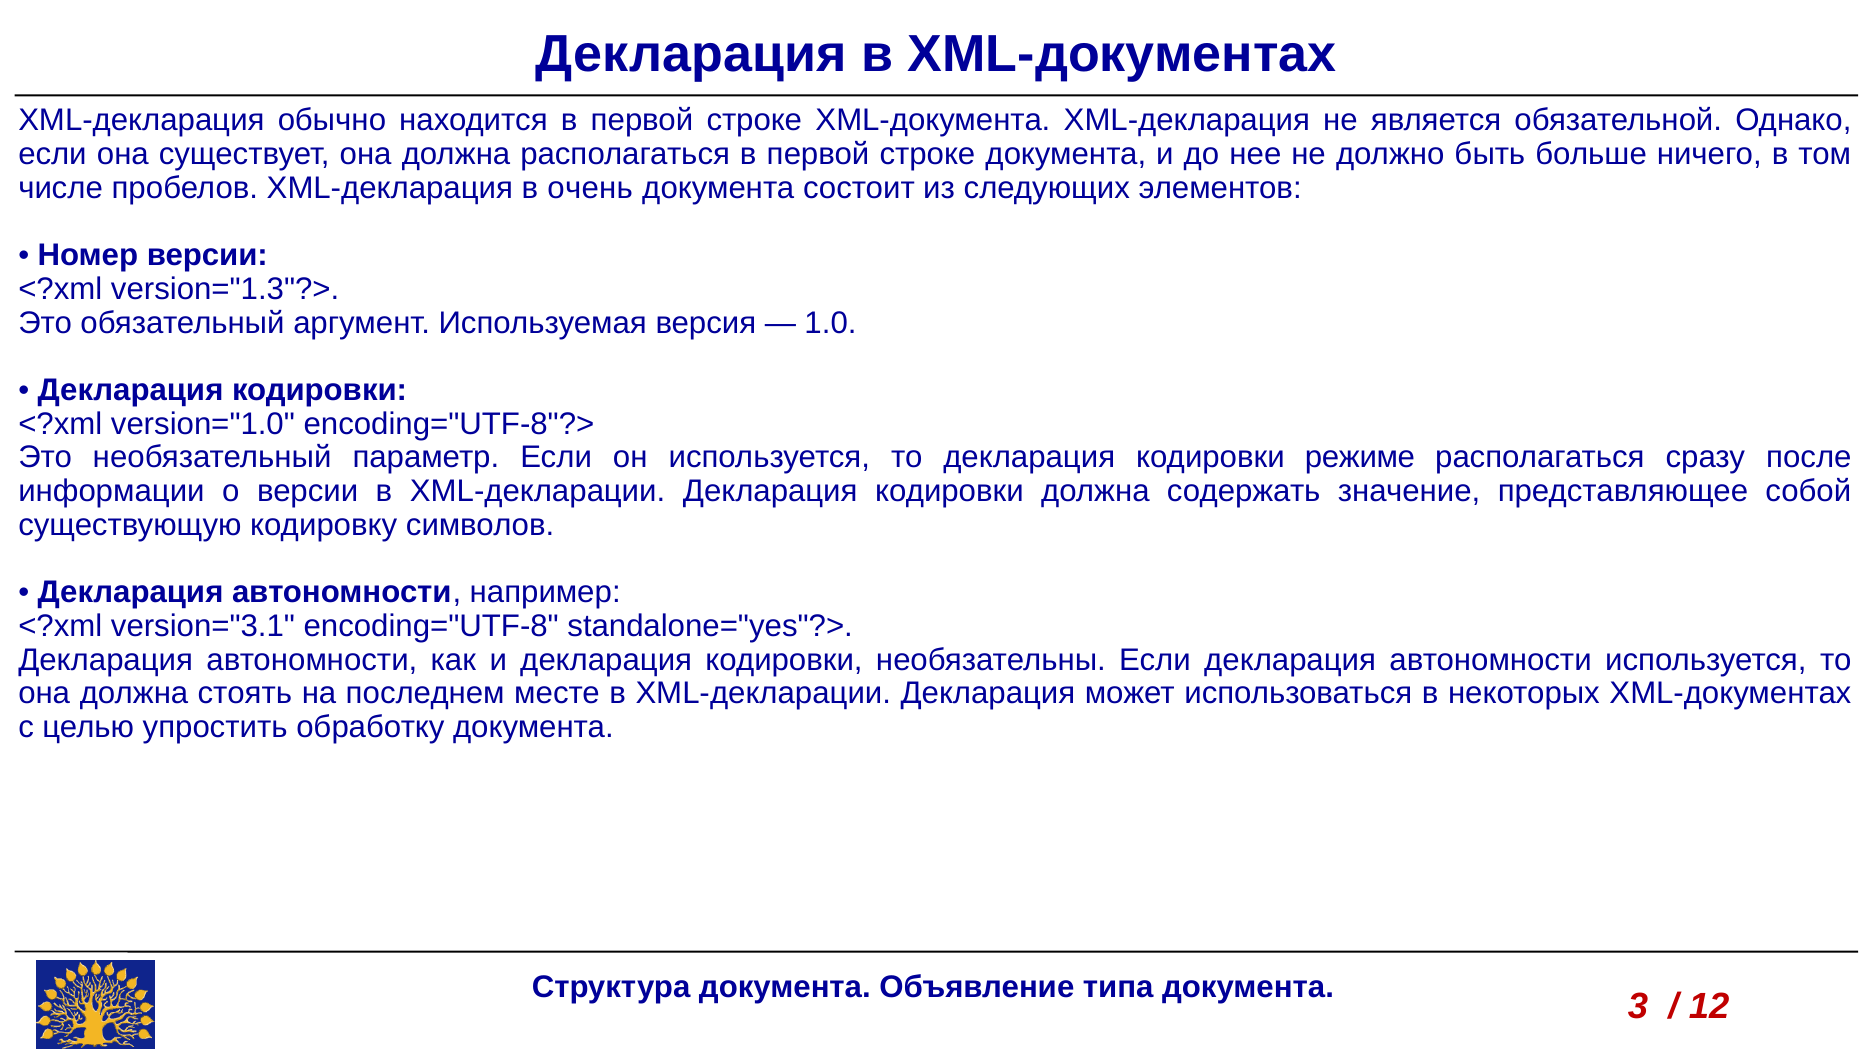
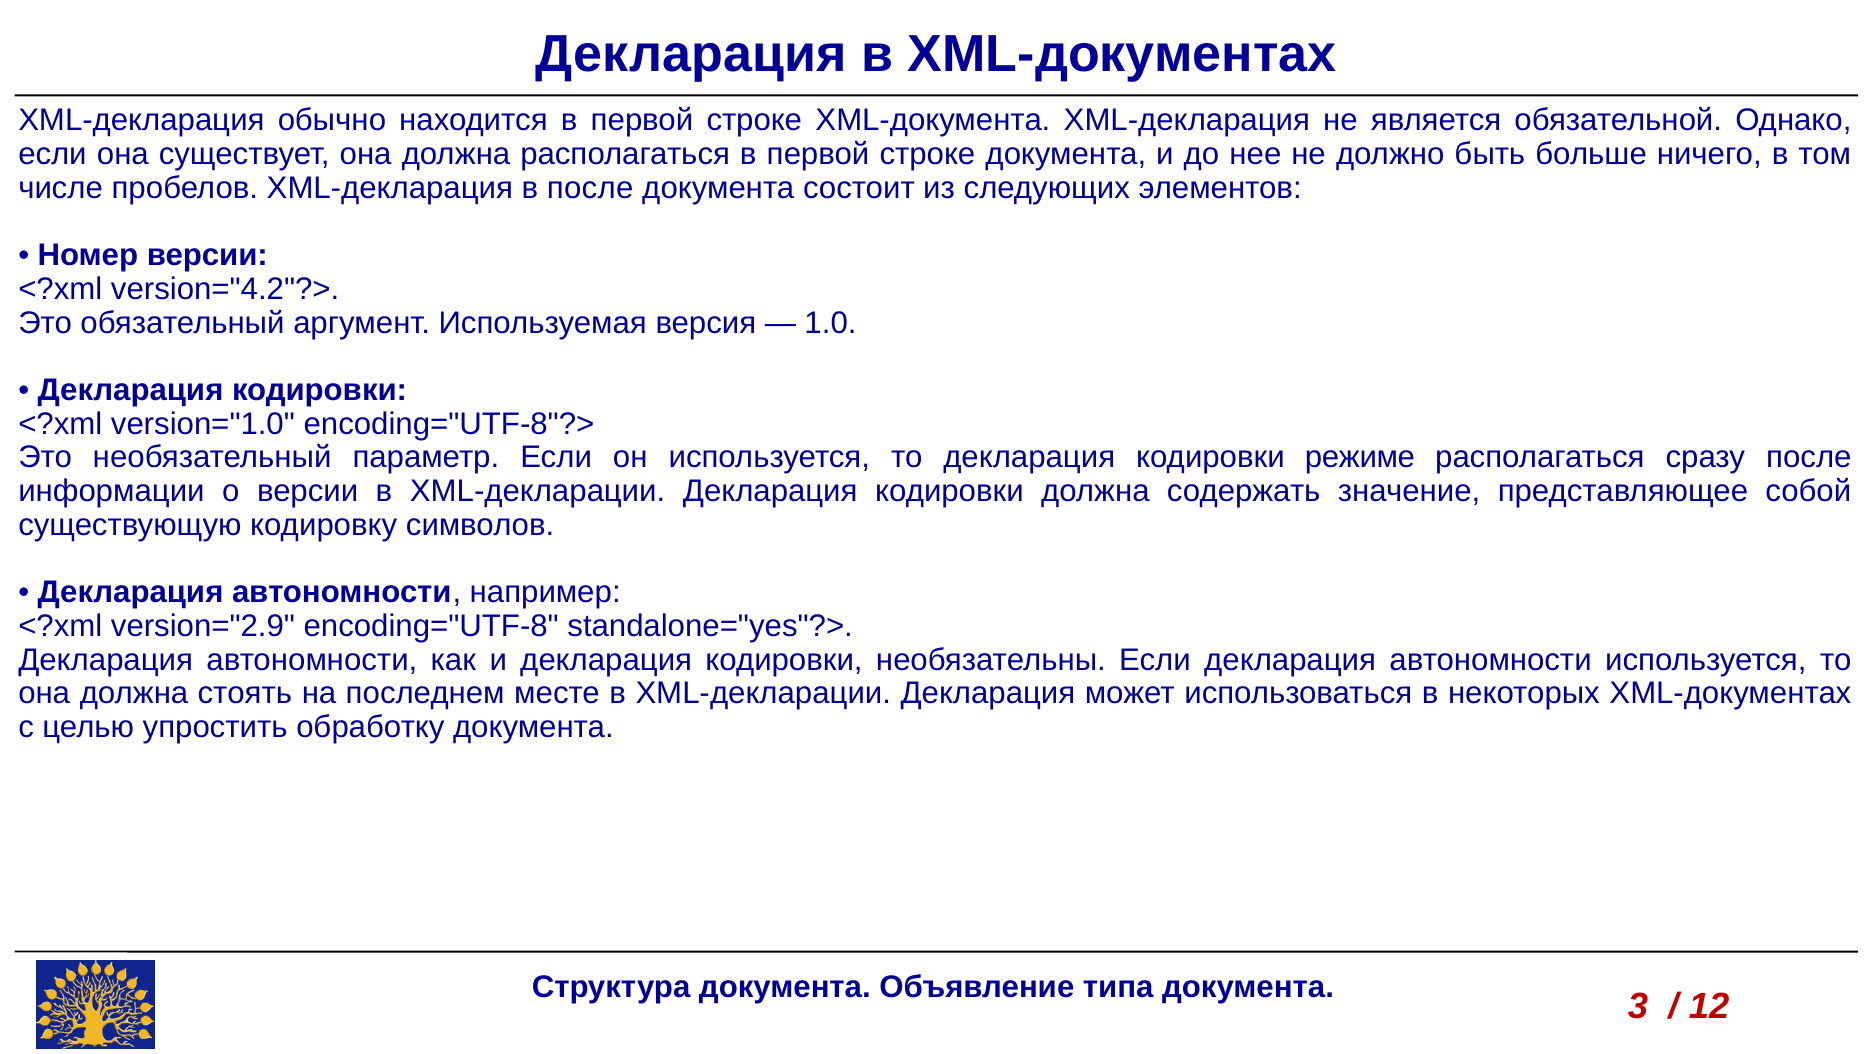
в очень: очень -> после (590, 188)
version="1.3"?>: version="1.3"?> -> version="4.2"?> (225, 289)
version="3.1: version="3.1 -> version="2.9 (203, 626)
